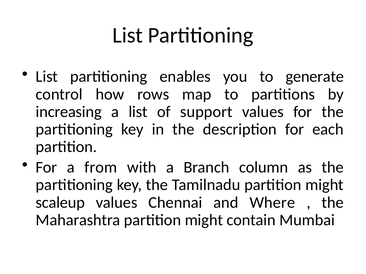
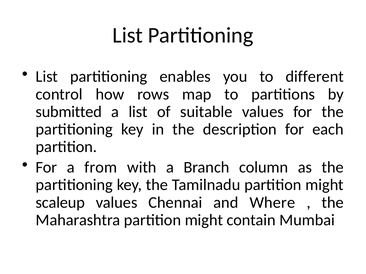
generate: generate -> different (315, 77)
increasing: increasing -> submitted (69, 112)
support: support -> suitable (206, 112)
